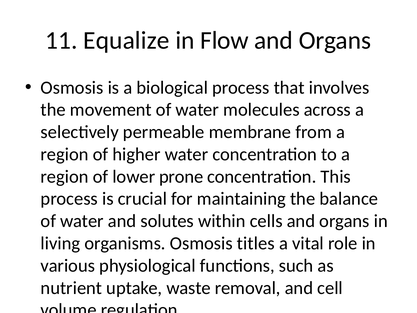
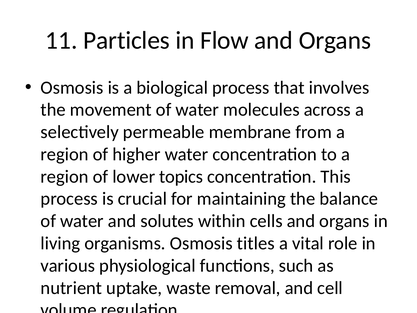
Equalize: Equalize -> Particles (127, 40)
prone: prone -> topics (181, 176)
